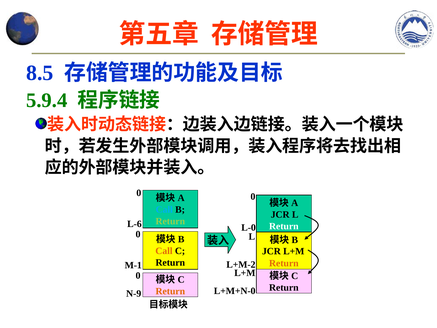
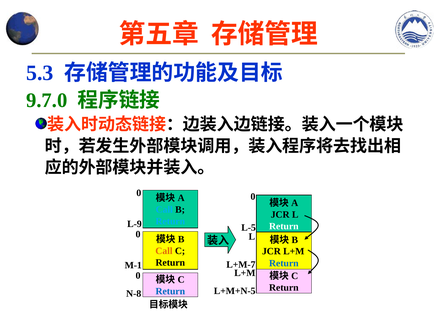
8.5: 8.5 -> 5.3 (40, 73)
5.9.4: 5.9.4 -> 9.7.0 (47, 100)
Return colour: light green -> light blue (170, 221)
L-6: L-6 -> L-9 (134, 224)
L-0: L-0 -> L-5 (249, 228)
Return colour: orange -> blue (284, 263)
L+M-2: L+M-2 -> L+M-7 (241, 264)
L+M+N-0: L+M+N-0 -> L+M+N-5 (235, 291)
Return colour: orange -> blue (170, 291)
N-9: N-9 -> N-8 (134, 293)
